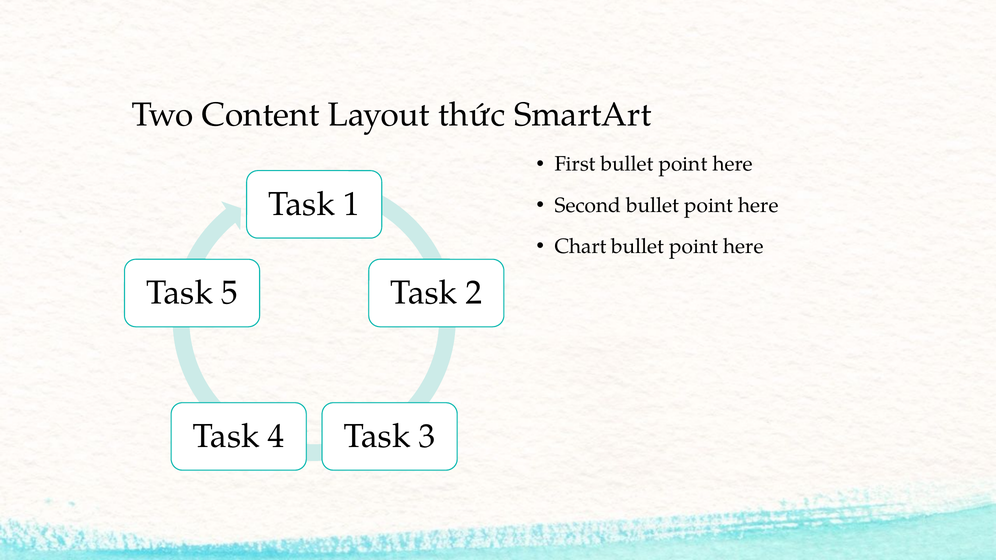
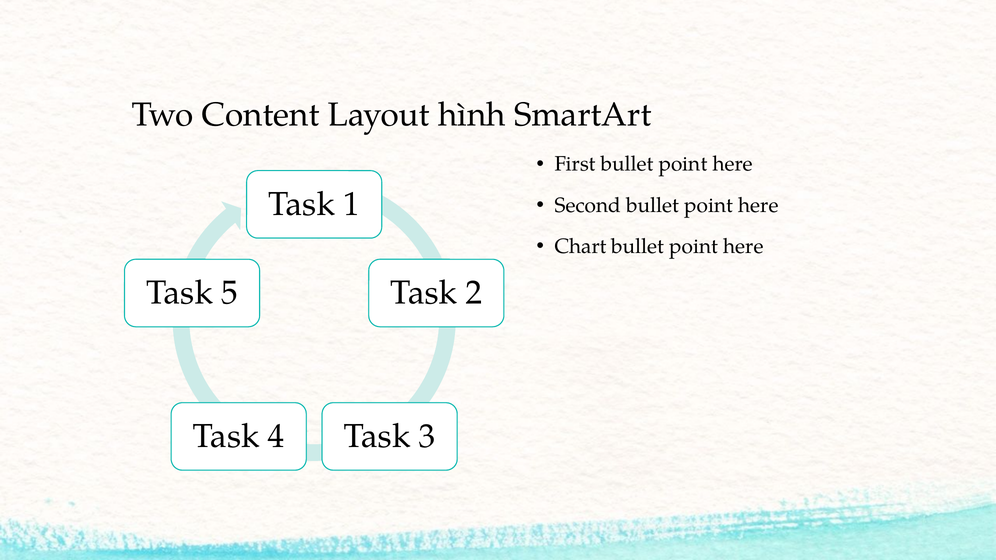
thức: thức -> hình (472, 115)
